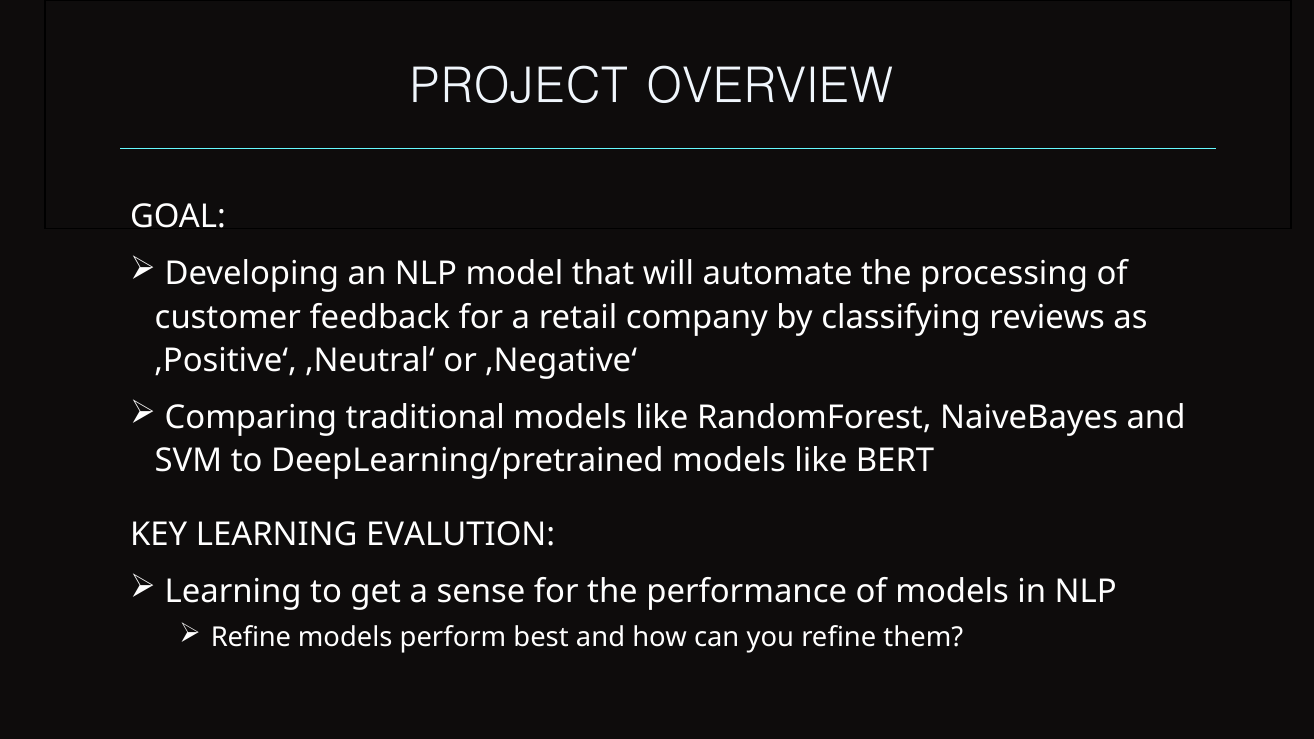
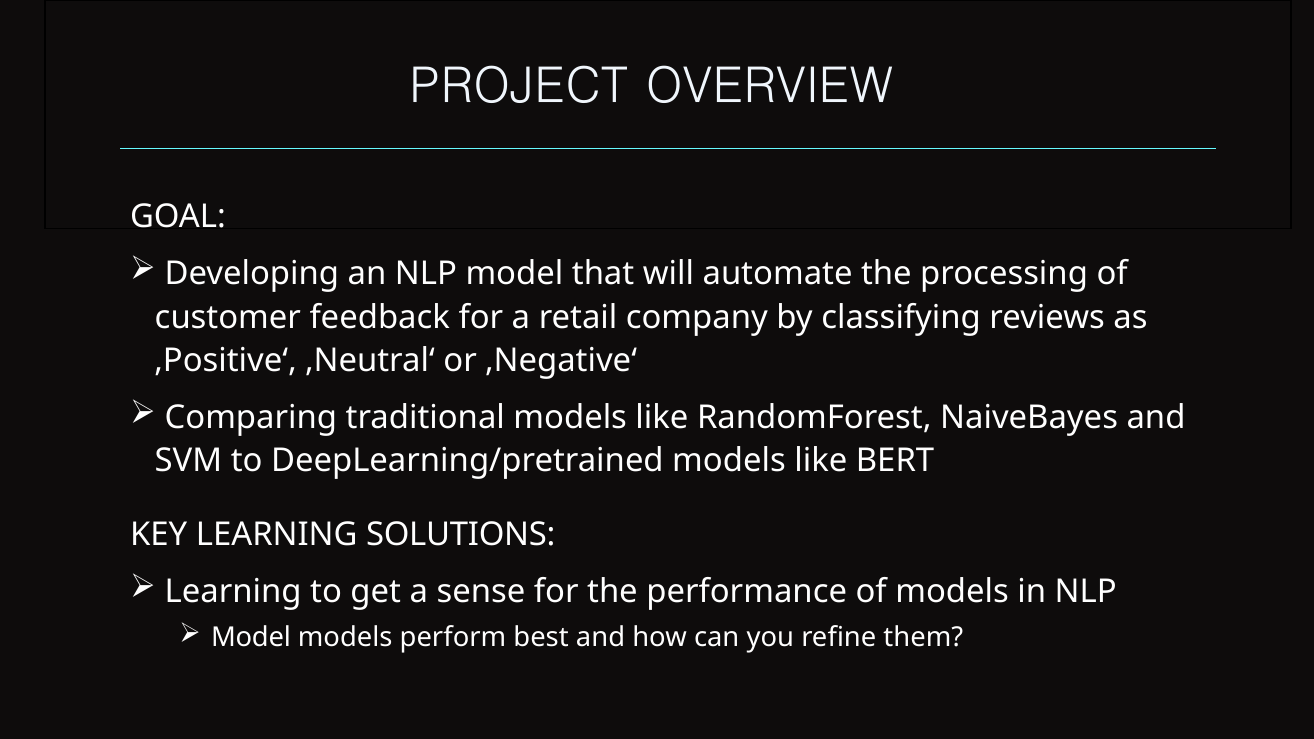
EVALUTION: EVALUTION -> SOLUTIONS (461, 535)
Refine: Refine -> Model (251, 638)
